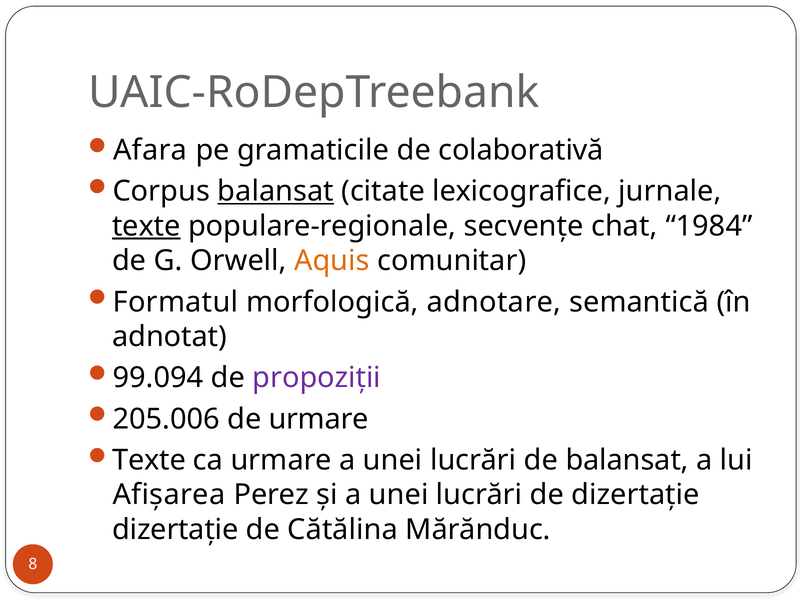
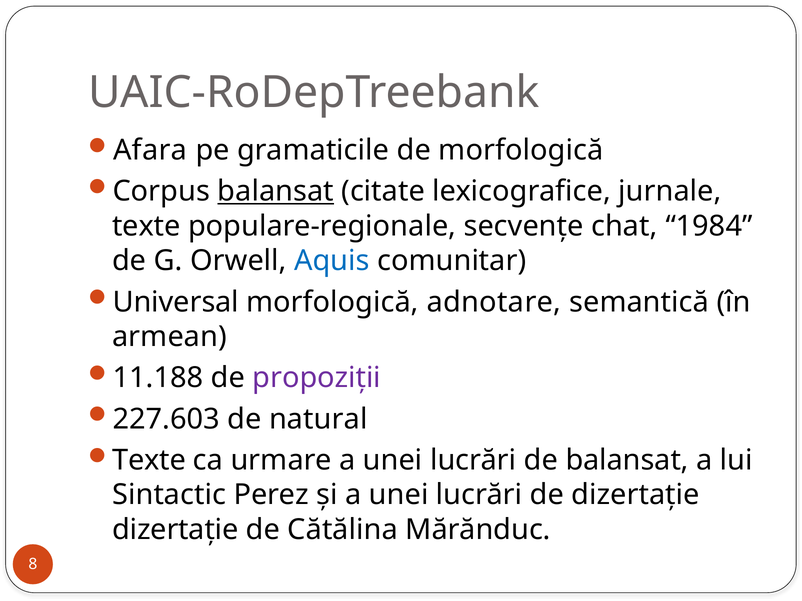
de colaborativă: colaborativă -> morfologică (521, 150)
texte underline: present -> none (146, 226)
Aquis colour: orange -> blue (332, 261)
Formatul: Formatul -> Universal (176, 302)
adnotat: adnotat -> armean (170, 337)
99.094: 99.094 -> 11.188 (158, 378)
205.006: 205.006 -> 227.603 (166, 419)
de urmare: urmare -> natural (318, 419)
Afișarea: Afișarea -> Sintactic (169, 495)
